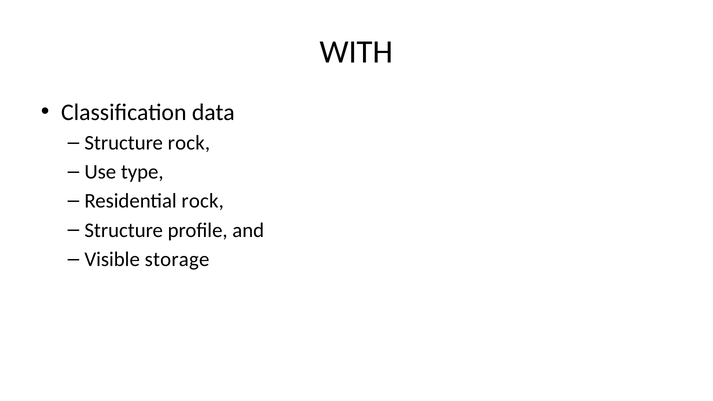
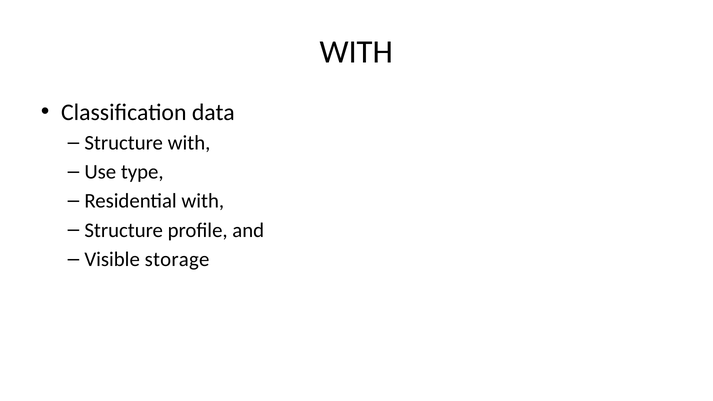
Structure rock: rock -> with (189, 143)
Residential rock: rock -> with (203, 201)
